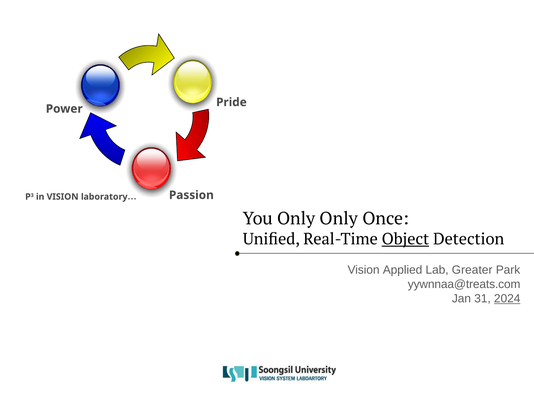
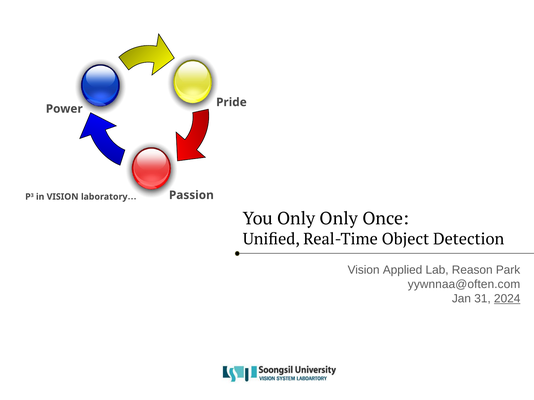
Object underline: present -> none (405, 239)
Greater: Greater -> Reason (472, 270)
yywnnaa@treats.com: yywnnaa@treats.com -> yywnnaa@often.com (464, 285)
